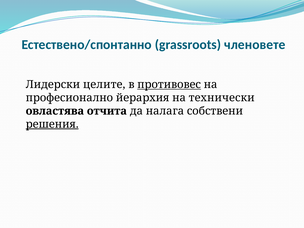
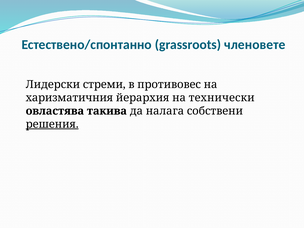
целите: целите -> стреми (104, 85)
противовес underline: present -> none (169, 85)
професионално: професионално -> харизматичния (69, 98)
отчита: отчита -> такива (107, 111)
